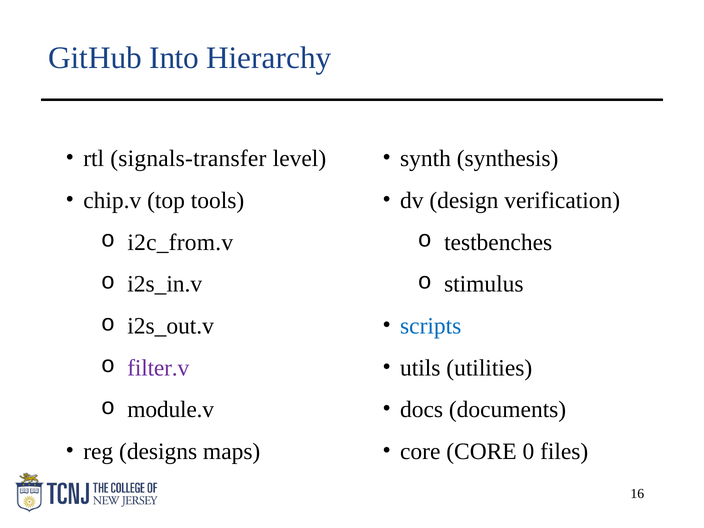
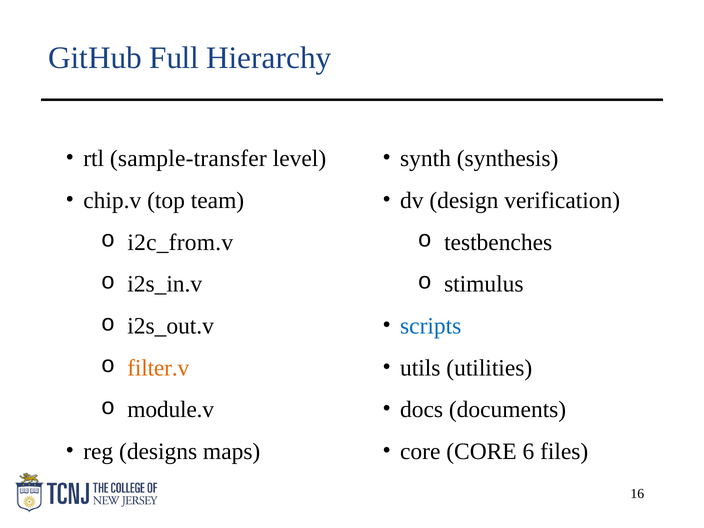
Into: Into -> Full (174, 58)
signals-transfer: signals-transfer -> sample-transfer (188, 159)
tools: tools -> team (217, 200)
filter.v colour: purple -> orange (158, 368)
0: 0 -> 6 (528, 452)
